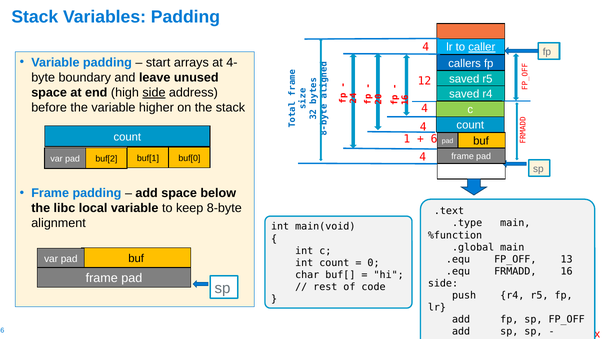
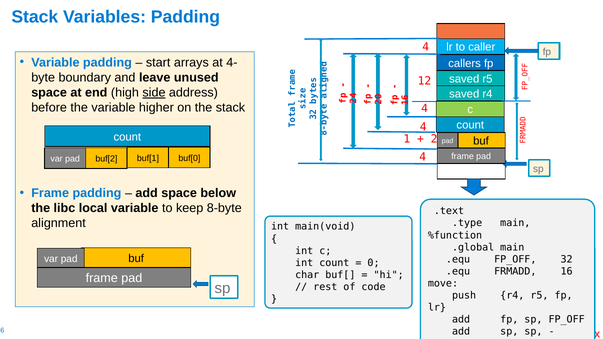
caller underline: present -> none (482, 47)
6: 6 -> 2 (434, 139)
13: 13 -> 32 (567, 259)
side: side -> move (443, 284)
